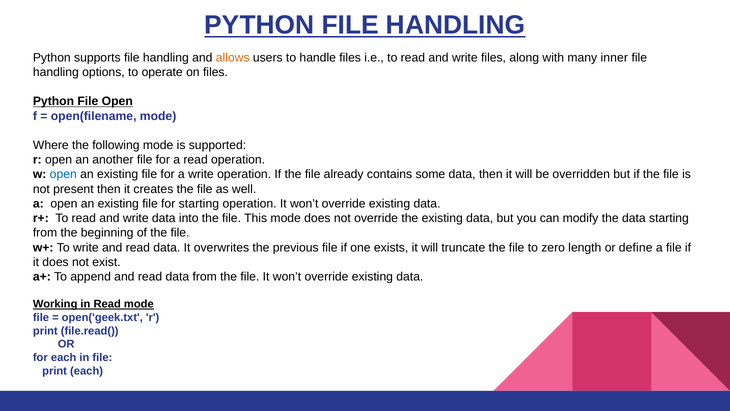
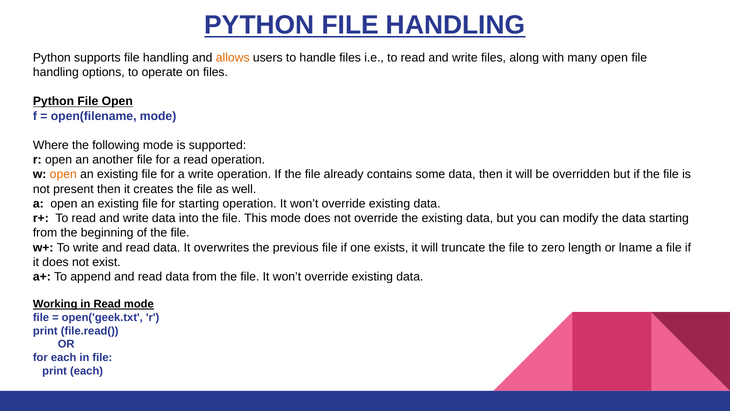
many inner: inner -> open (614, 57)
open colour: blue -> orange (63, 174)
define: define -> lname (636, 247)
